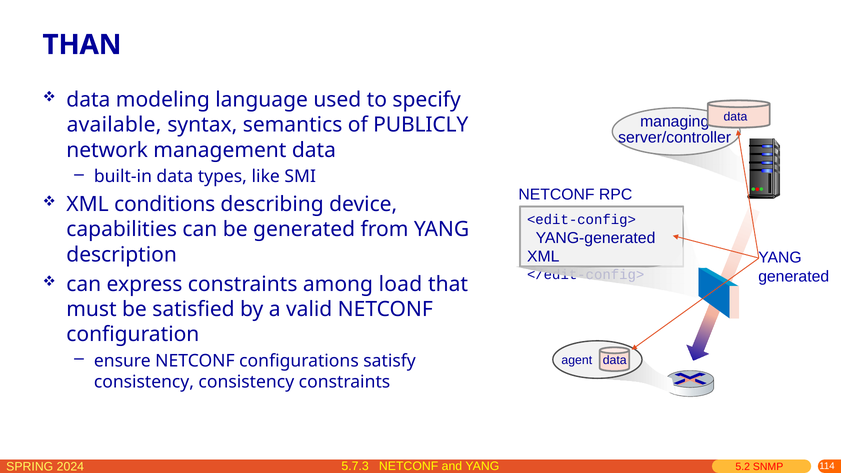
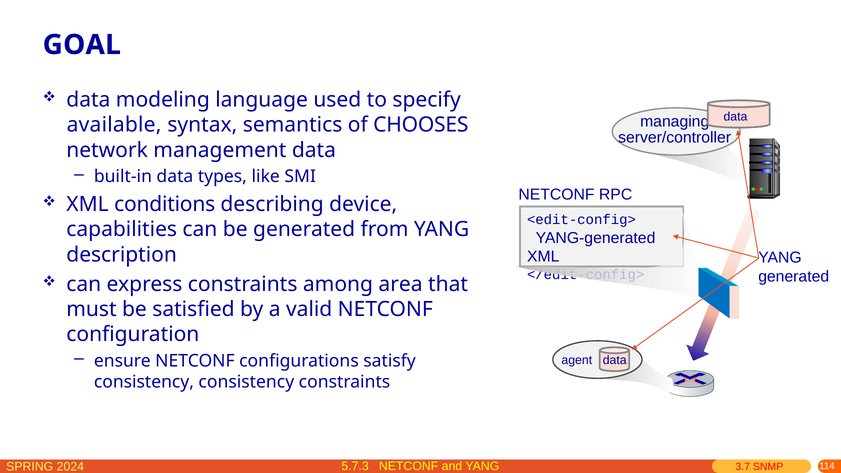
THAN: THAN -> GOAL (82, 45)
PUBLICLY: PUBLICLY -> CHOOSES (421, 125)
load: load -> area (401, 284)
5.2: 5.2 -> 3.7 (743, 467)
